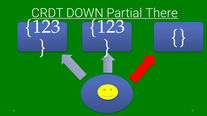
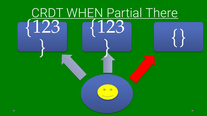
DOWN: DOWN -> WHEN (85, 13)
